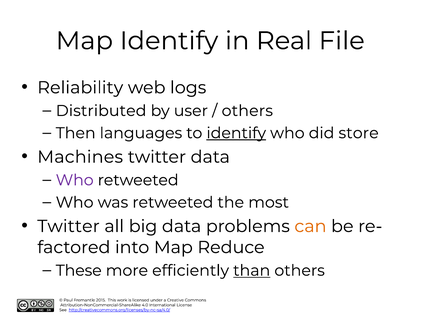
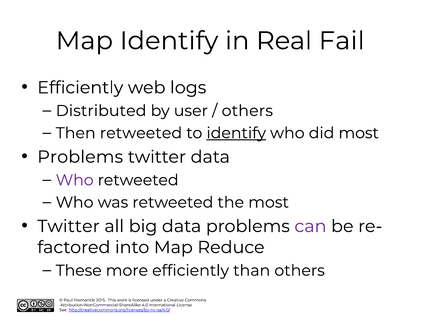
File: File -> Fail (342, 41)
Reliability: Reliability -> Efficiently (80, 88)
Then languages: languages -> retweeted (141, 133)
did store: store -> most (359, 133)
Machines: Machines -> Problems (80, 157)
can colour: orange -> purple (310, 226)
than underline: present -> none (252, 270)
